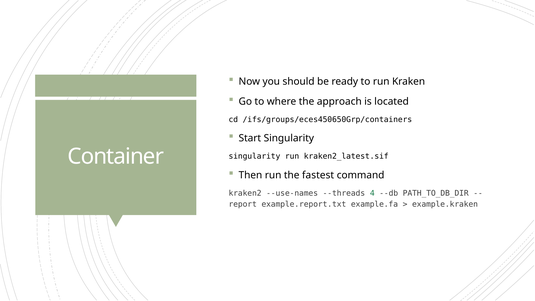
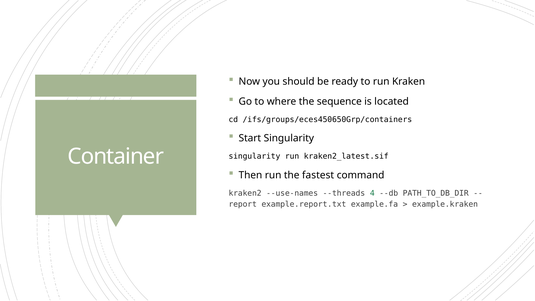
approach: approach -> sequence (339, 101)
